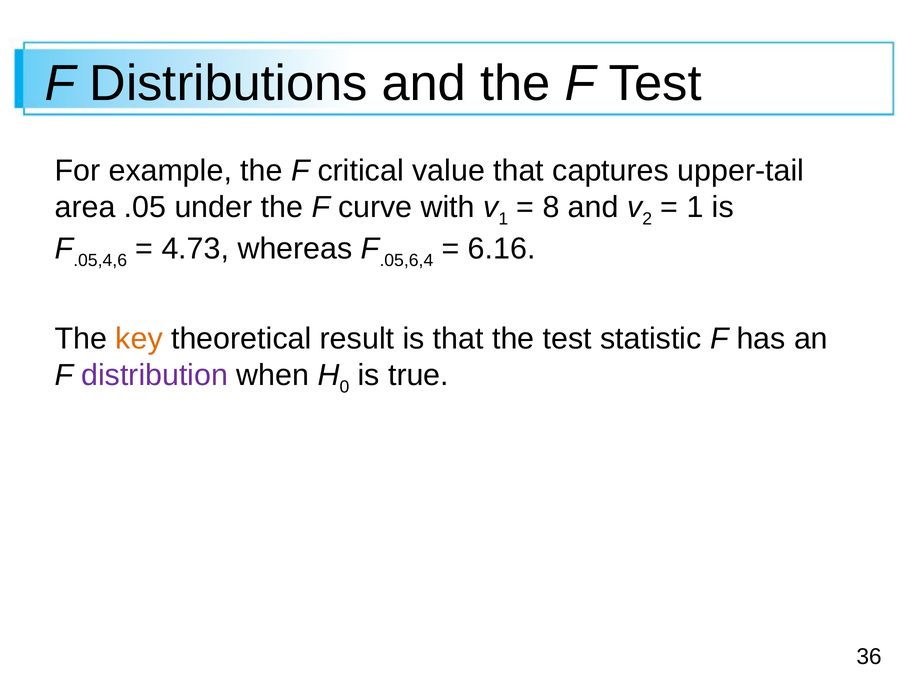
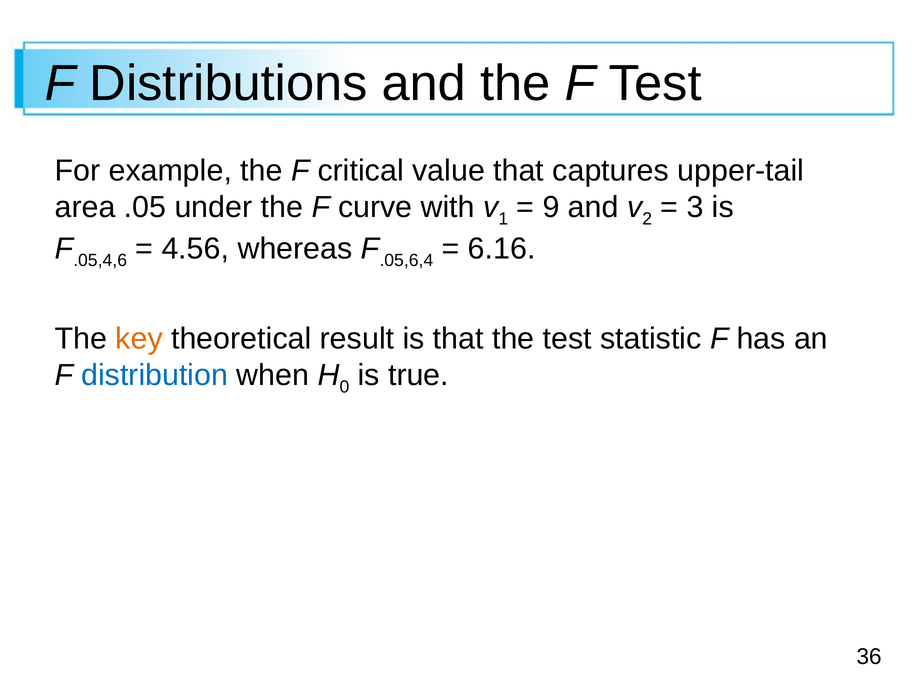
8: 8 -> 9 (551, 207)
1: 1 -> 3 (695, 207)
4.73: 4.73 -> 4.56 (195, 249)
distribution colour: purple -> blue (155, 375)
